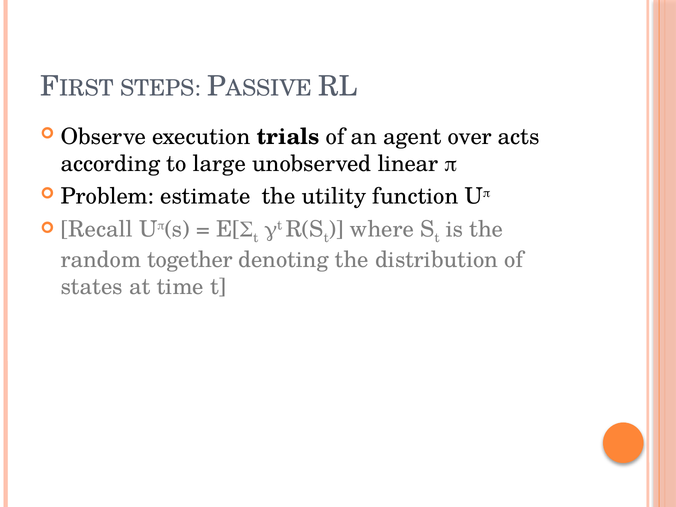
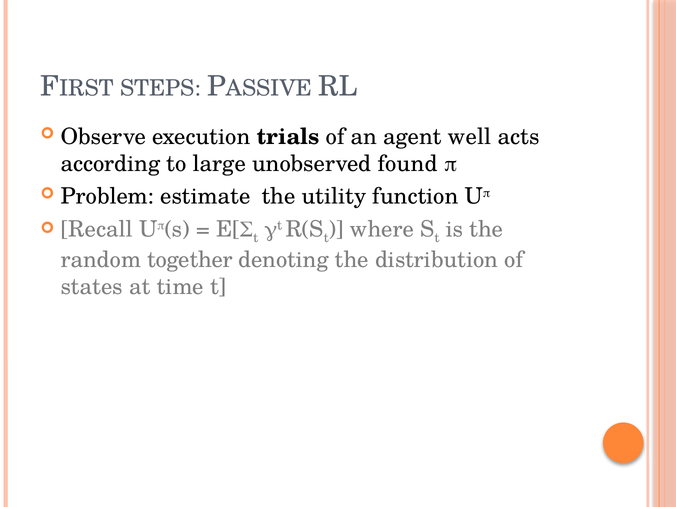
over: over -> well (470, 137)
linear: linear -> found (408, 164)
